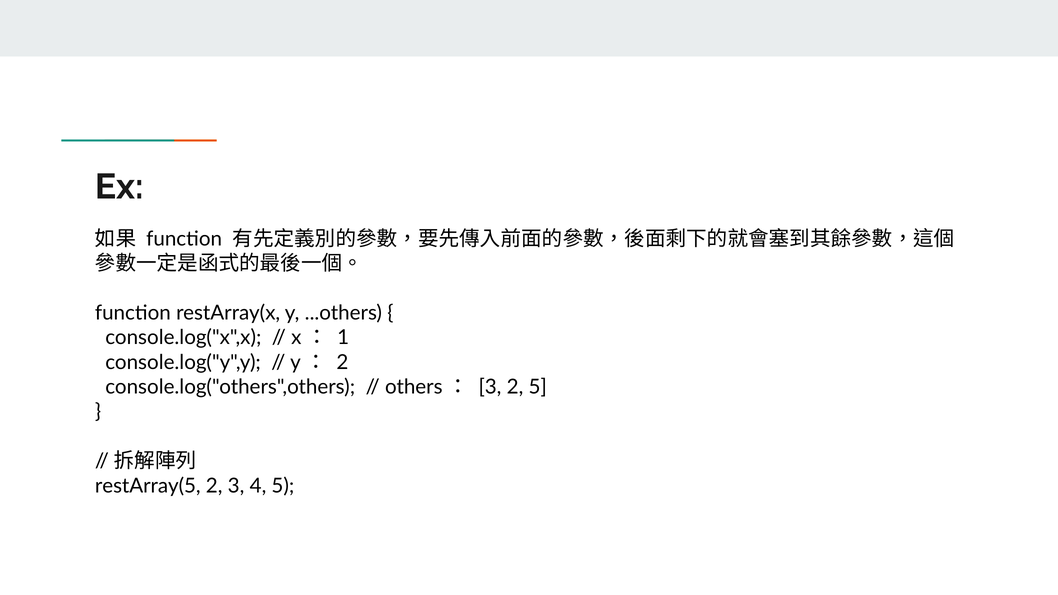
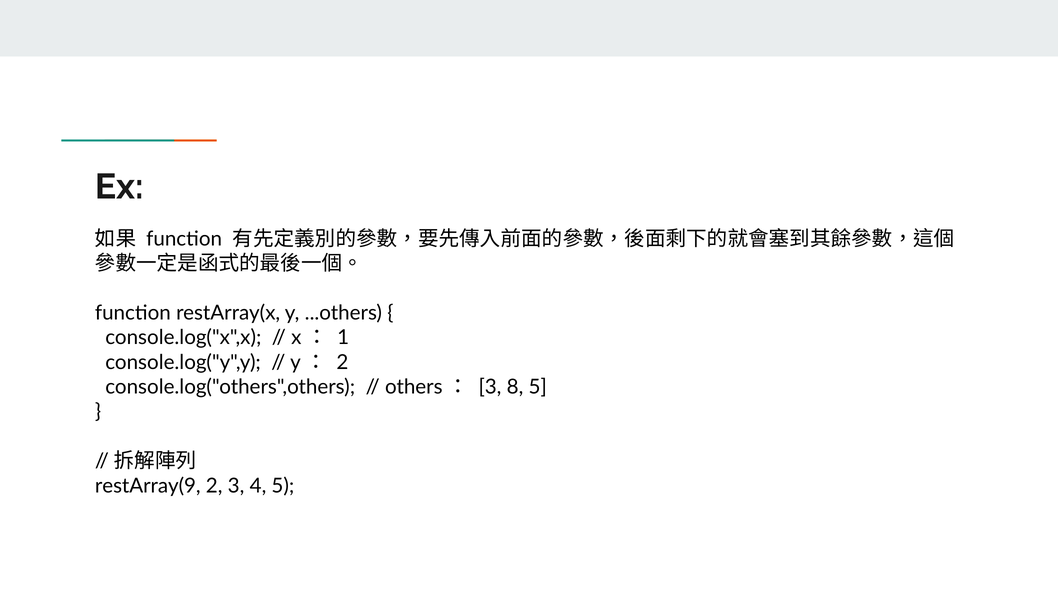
3 2: 2 -> 8 (515, 387)
restArray(5: restArray(5 -> restArray(9 (148, 486)
